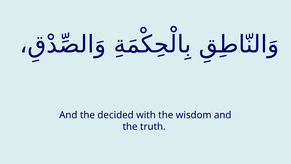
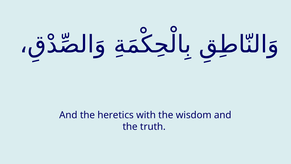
decided: decided -> heretics (116, 115)
